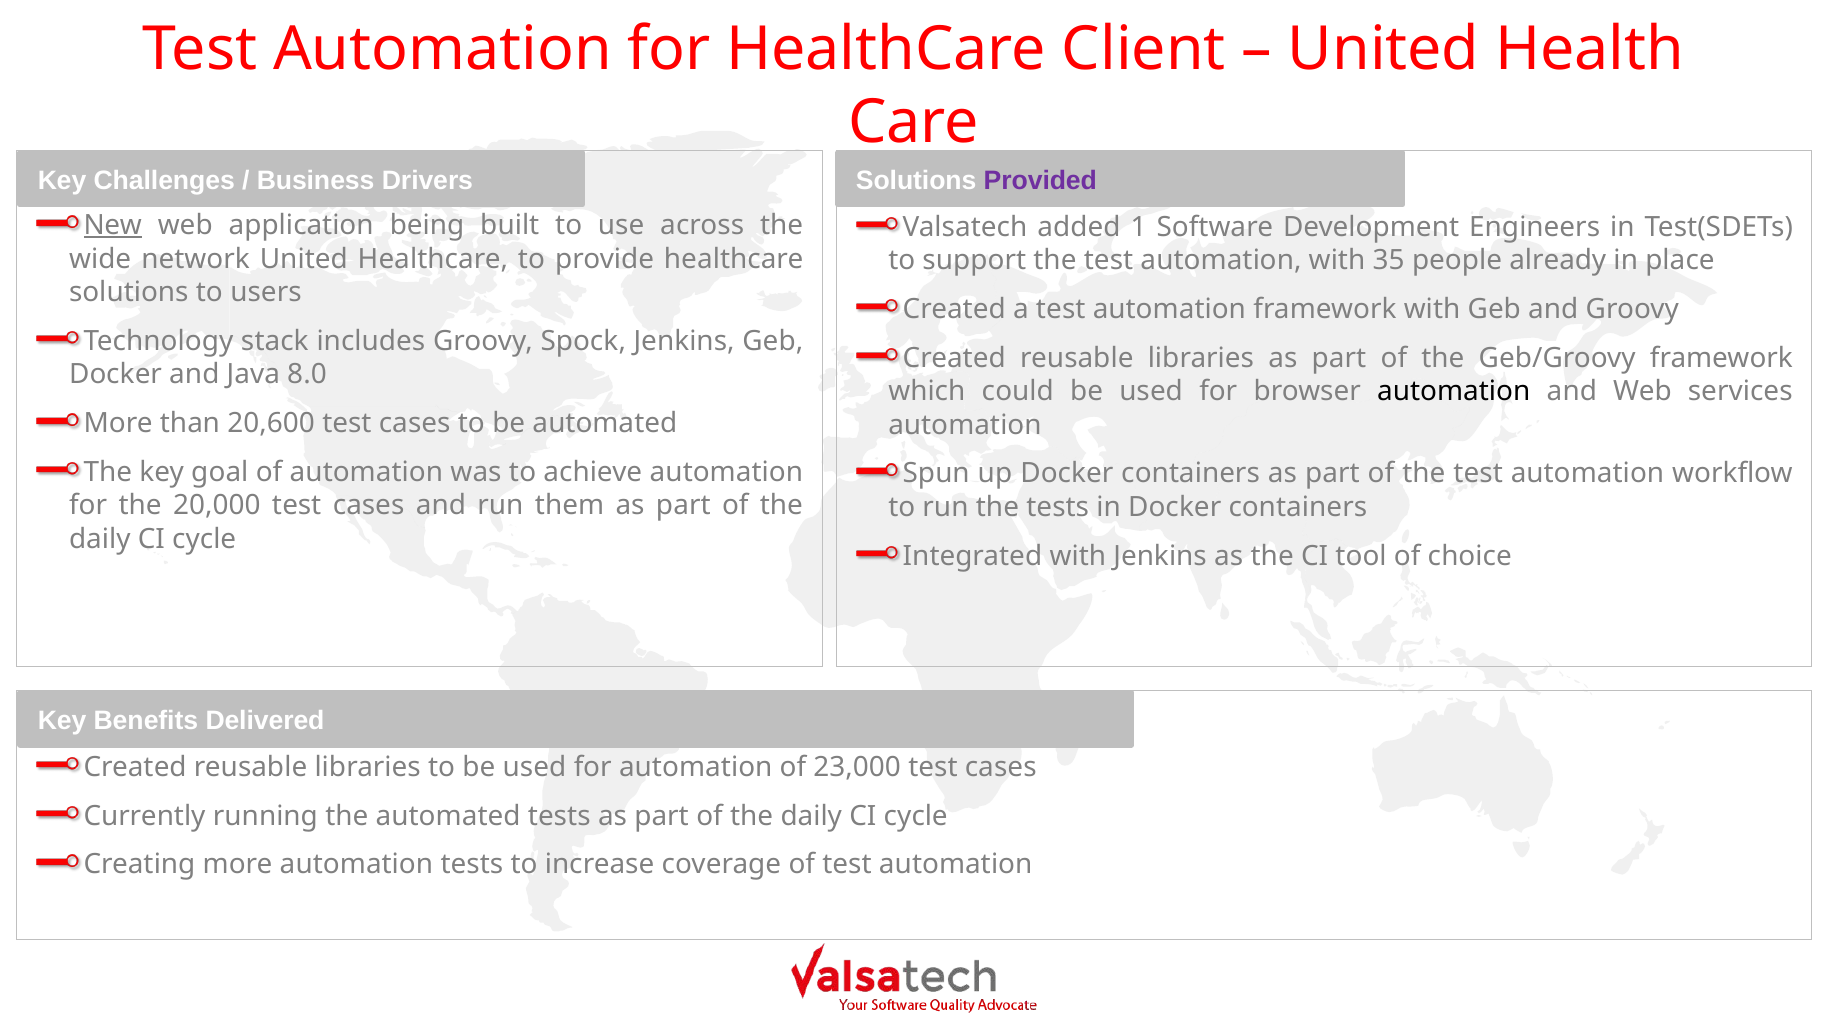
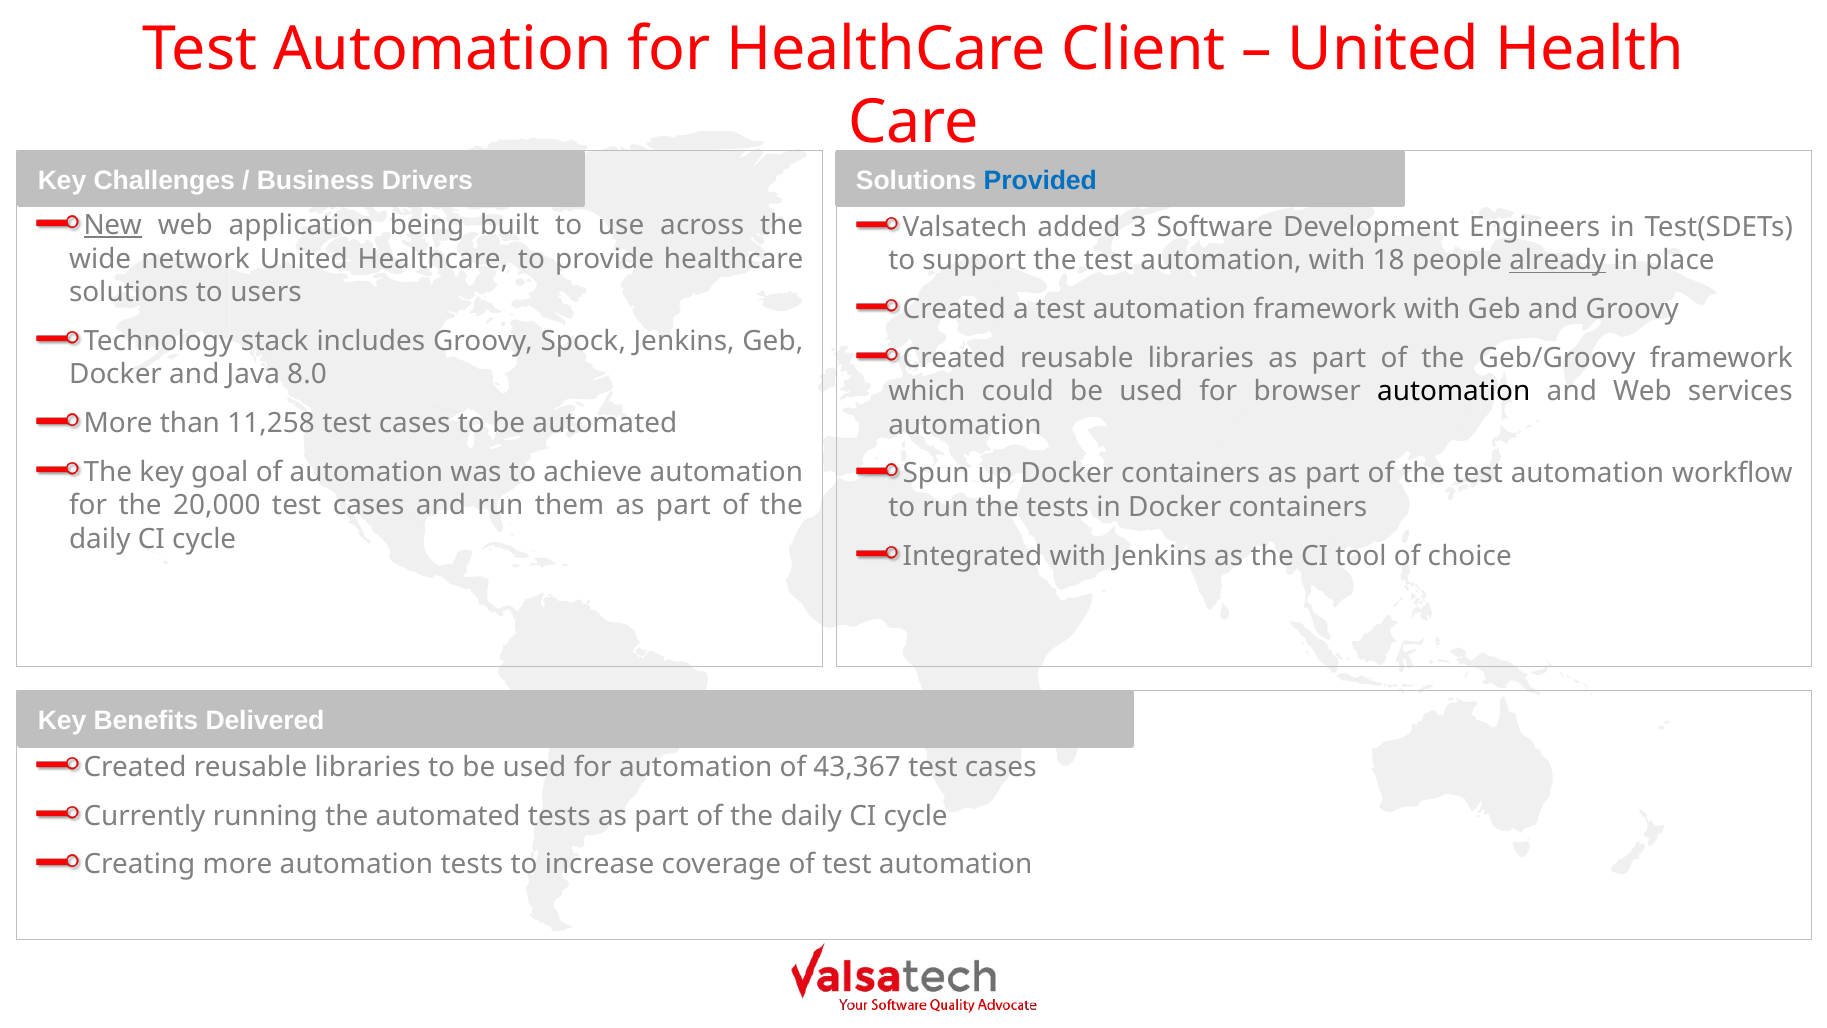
Provided colour: purple -> blue (1040, 180)
1: 1 -> 3 (1139, 227)
35: 35 -> 18 (1389, 260)
already underline: none -> present (1558, 260)
20,600: 20,600 -> 11,258 (271, 423)
23,000: 23,000 -> 43,367 (857, 767)
